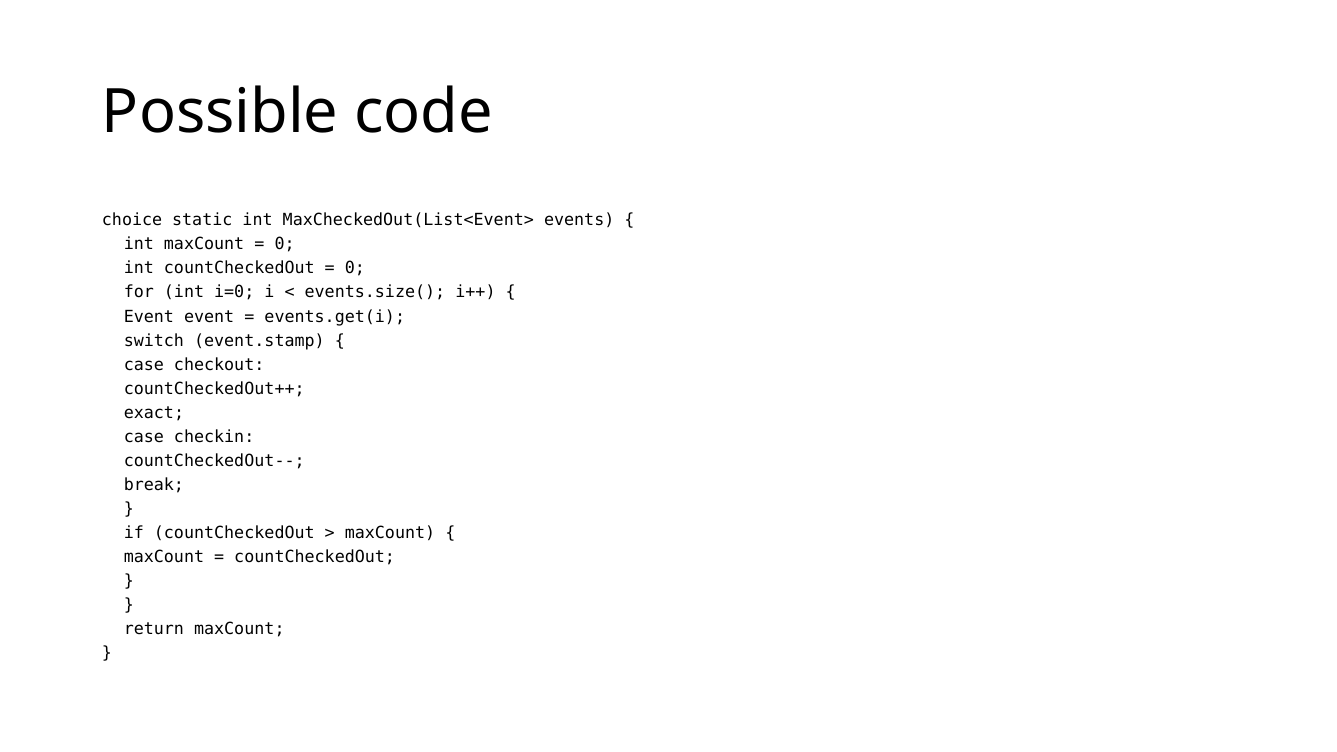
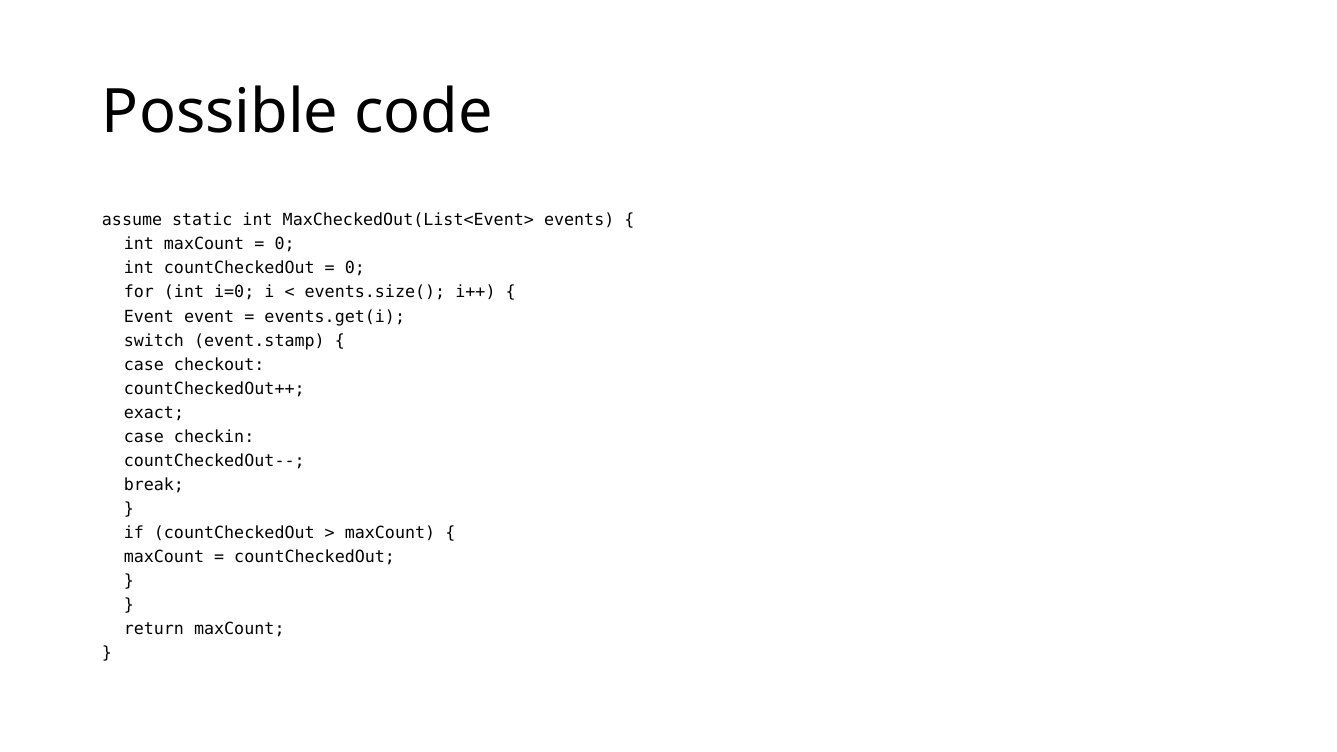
choice: choice -> assume (132, 220)
